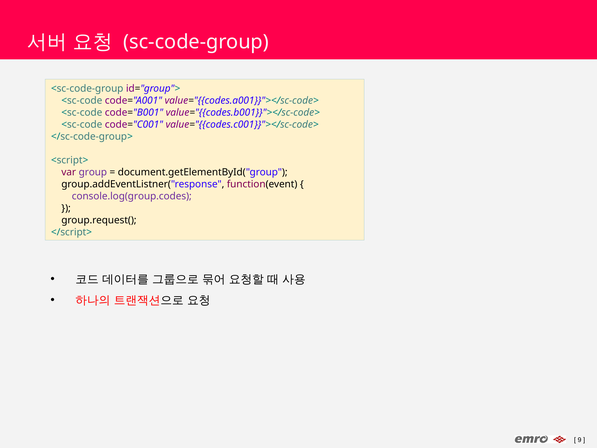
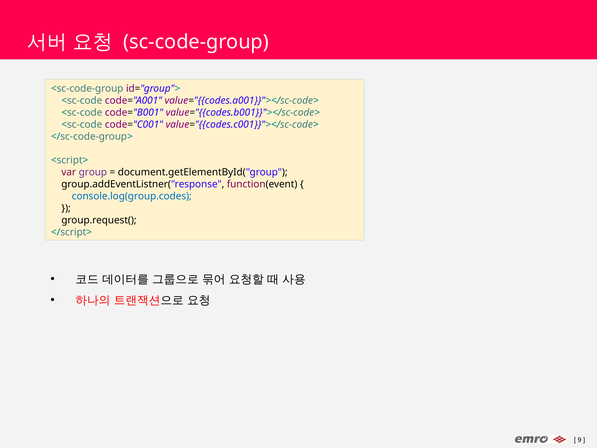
console.log(group.codes colour: purple -> blue (132, 196)
